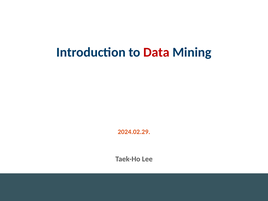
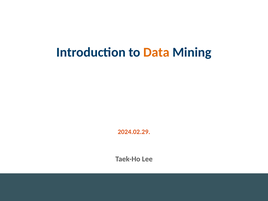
Data colour: red -> orange (156, 52)
